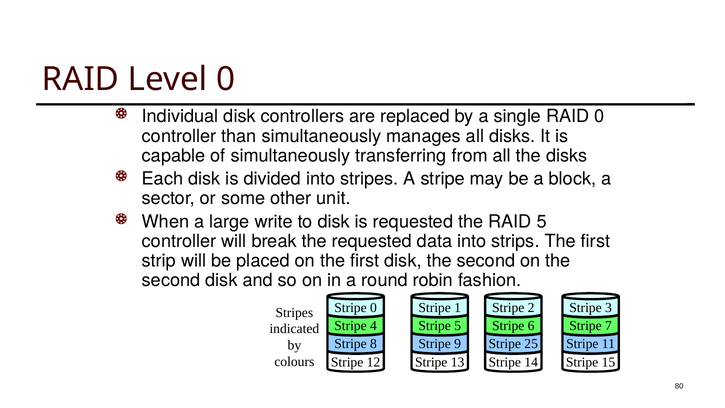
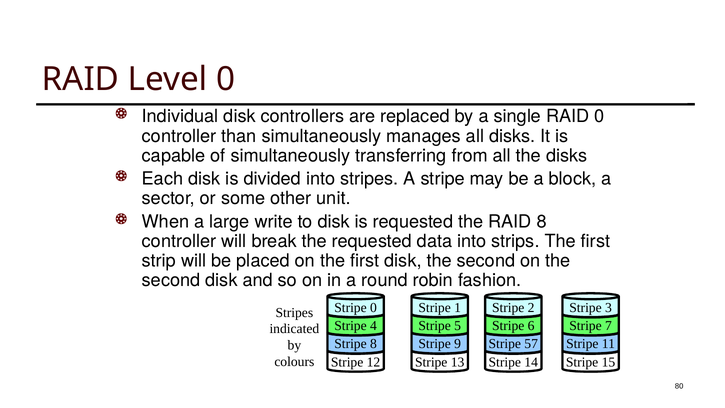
RAID 5: 5 -> 8 (542, 222)
25: 25 -> 57 (531, 344)
